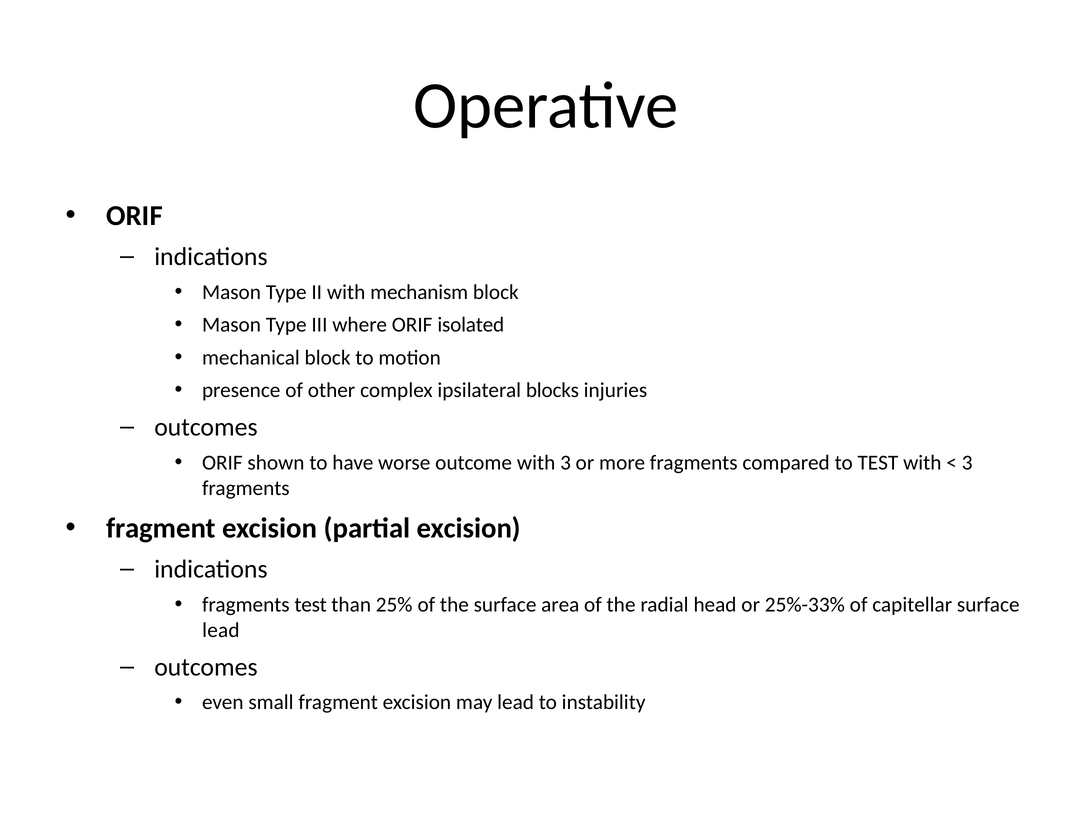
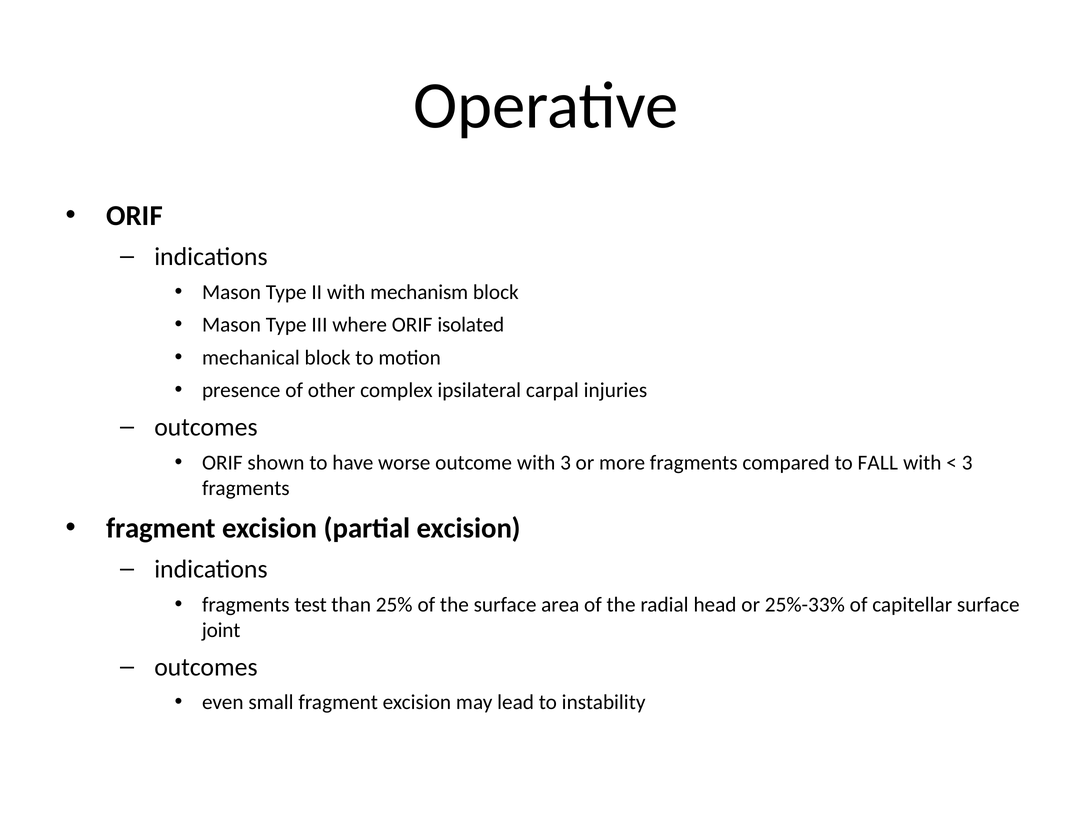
blocks: blocks -> carpal (552, 390)
to TEST: TEST -> FALL (878, 463)
lead: lead -> joint (221, 630)
